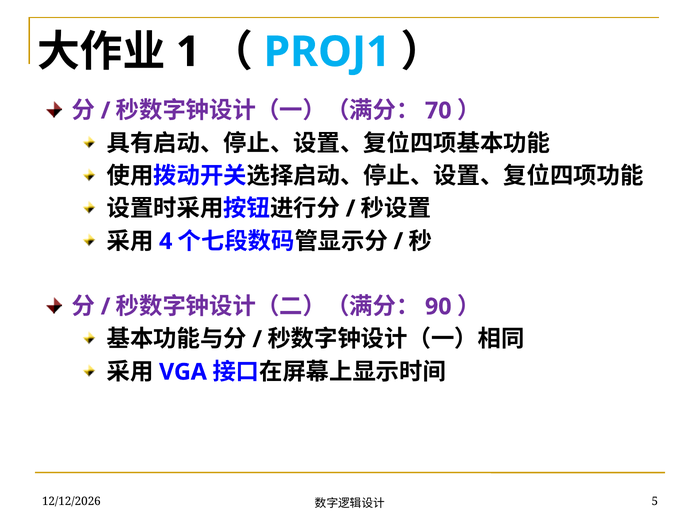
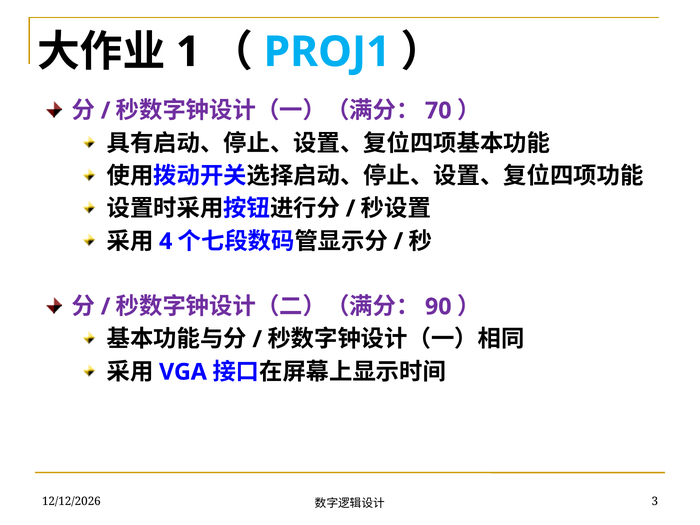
5: 5 -> 3 (655, 501)
